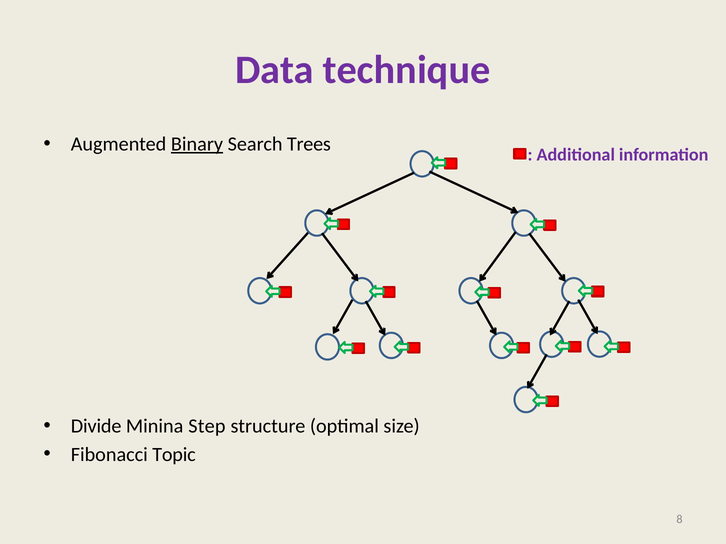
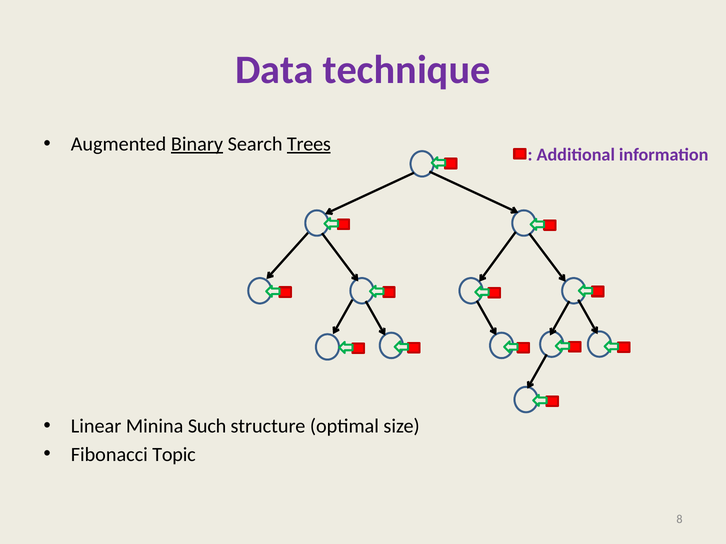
Trees underline: none -> present (309, 144)
Divide: Divide -> Linear (96, 427)
Step: Step -> Such (207, 427)
